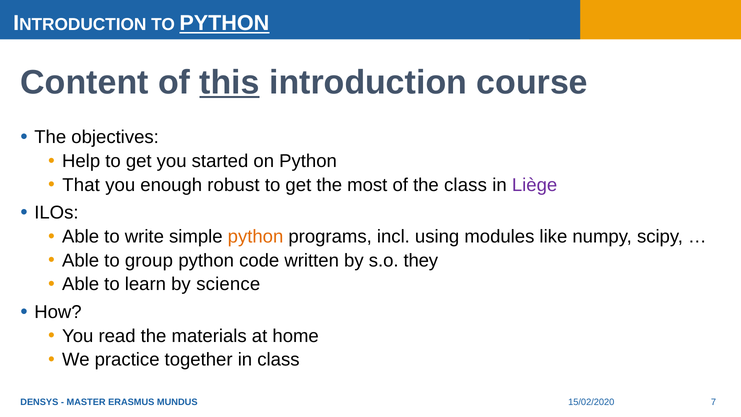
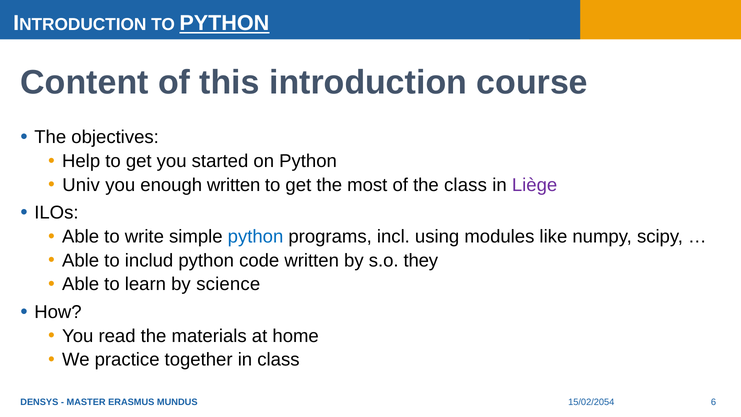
this underline: present -> none (230, 82)
That: That -> Univ (81, 185)
enough robust: robust -> written (234, 185)
python colour: orange -> blue (256, 237)
group: group -> includ (149, 260)
15/02/2020: 15/02/2020 -> 15/02/2054 (591, 402)
7: 7 -> 6 (713, 402)
